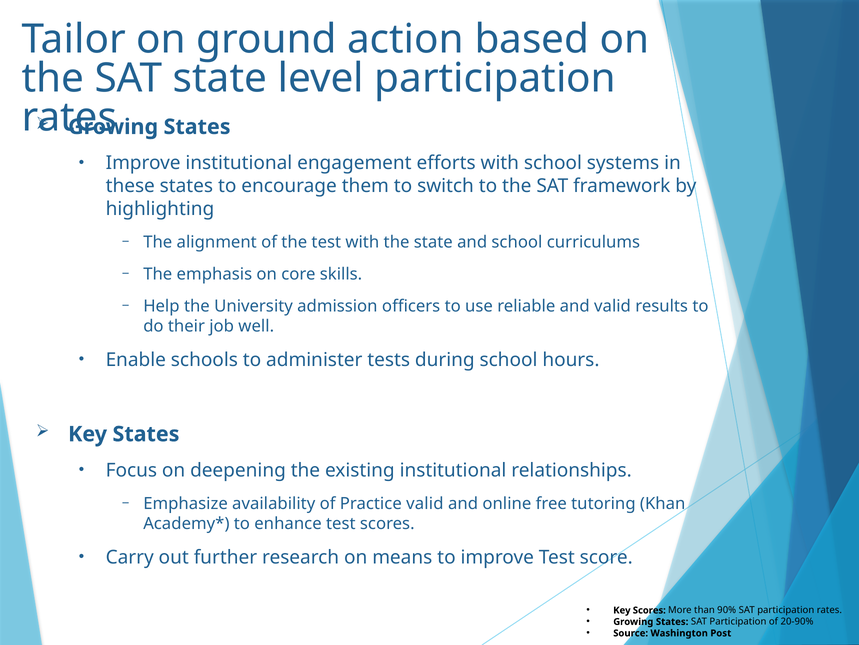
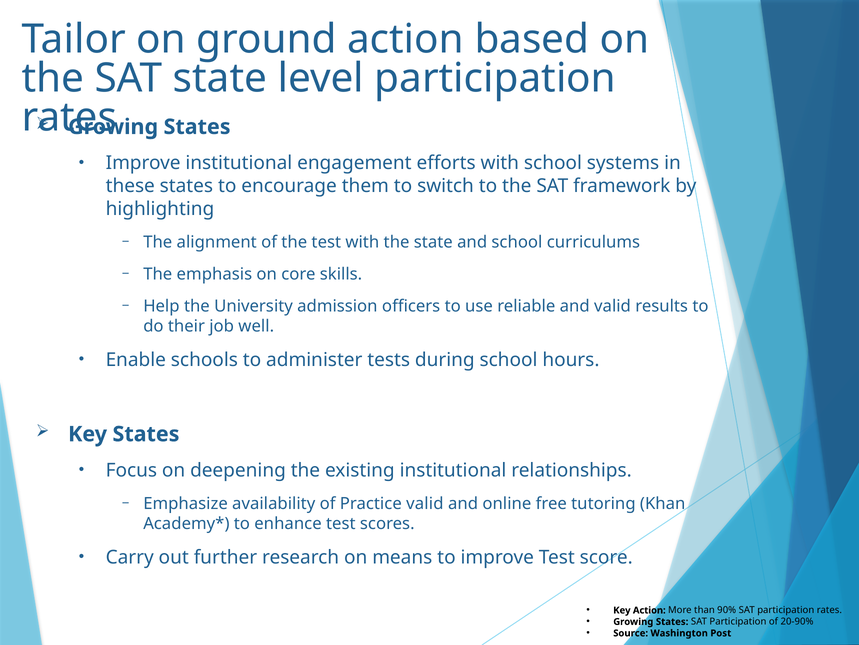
Key Scores: Scores -> Action (649, 610)
